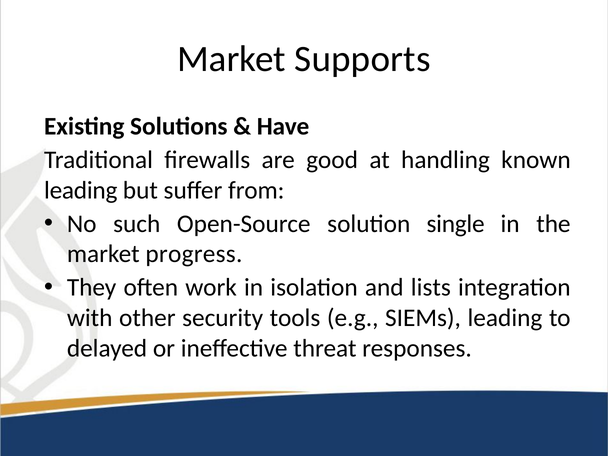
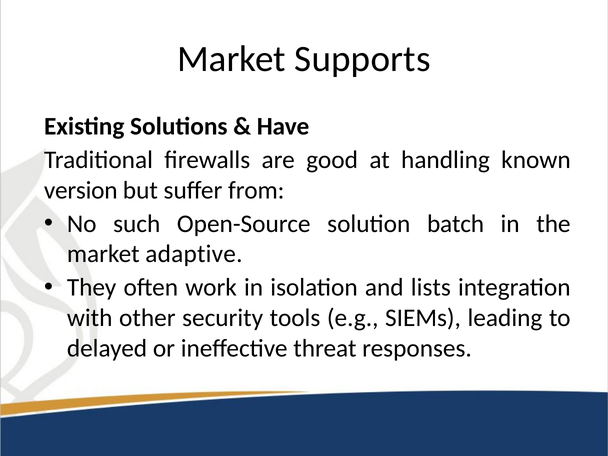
leading: leading -> version (81, 190)
single: single -> batch (456, 224)
progress: progress -> adaptive (194, 254)
